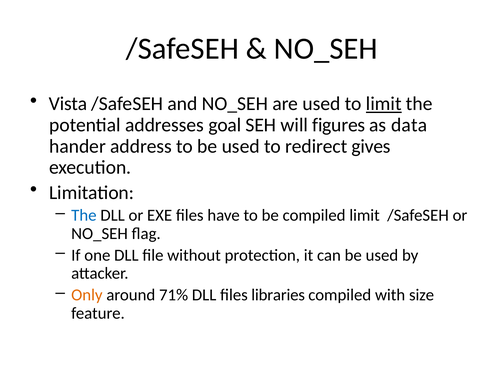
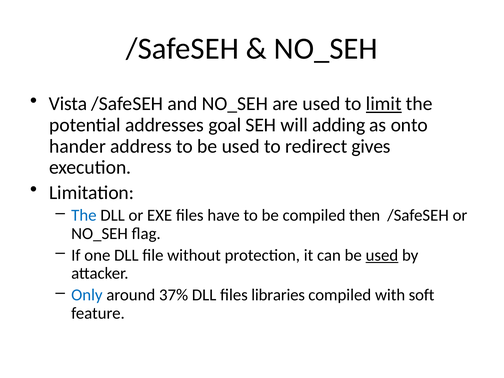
figures: figures -> adding (339, 125)
data: data -> onto (409, 125)
compiled limit: limit -> then (365, 215)
used underline: none -> present (382, 255)
Only colour: orange -> blue (87, 295)
71%: 71% -> 37% (174, 295)
size: size -> soft (422, 295)
